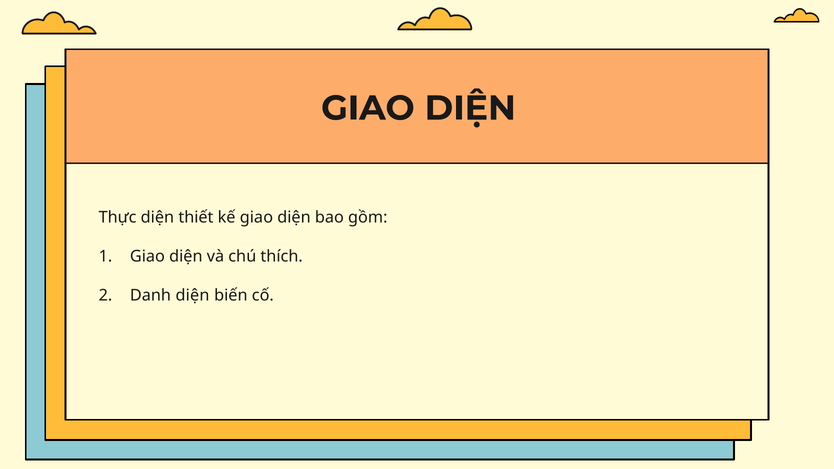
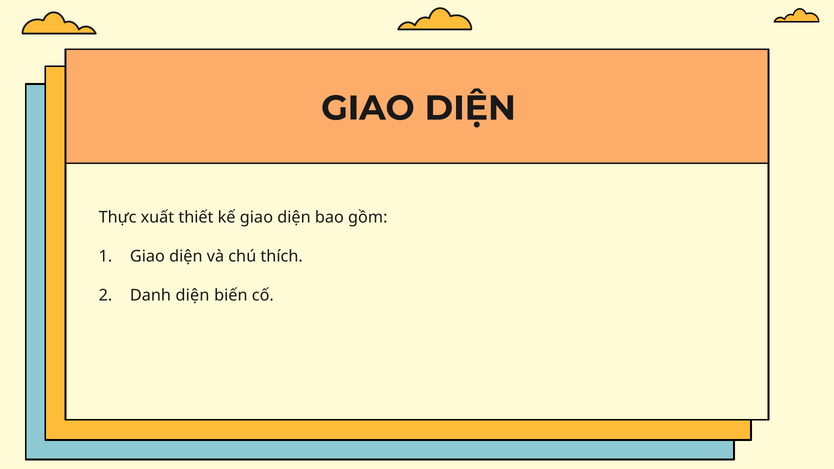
Thực diện: diện -> xuất (157, 218)
